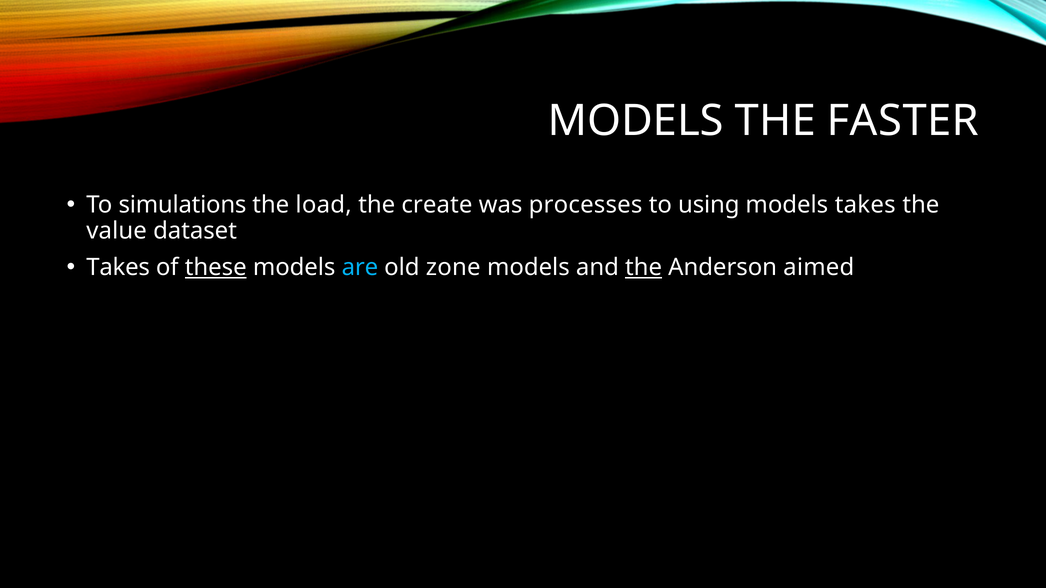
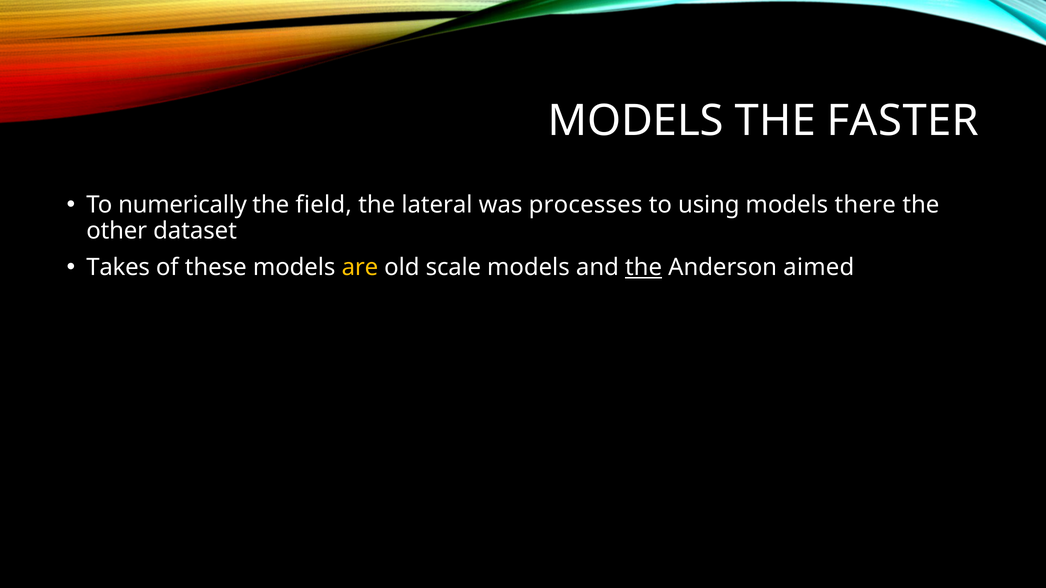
simulations: simulations -> numerically (183, 205)
load: load -> field (324, 205)
create: create -> lateral (437, 205)
models takes: takes -> there (865, 205)
value: value -> other (117, 231)
these underline: present -> none (216, 268)
are colour: light blue -> yellow (360, 268)
zone: zone -> scale (453, 268)
